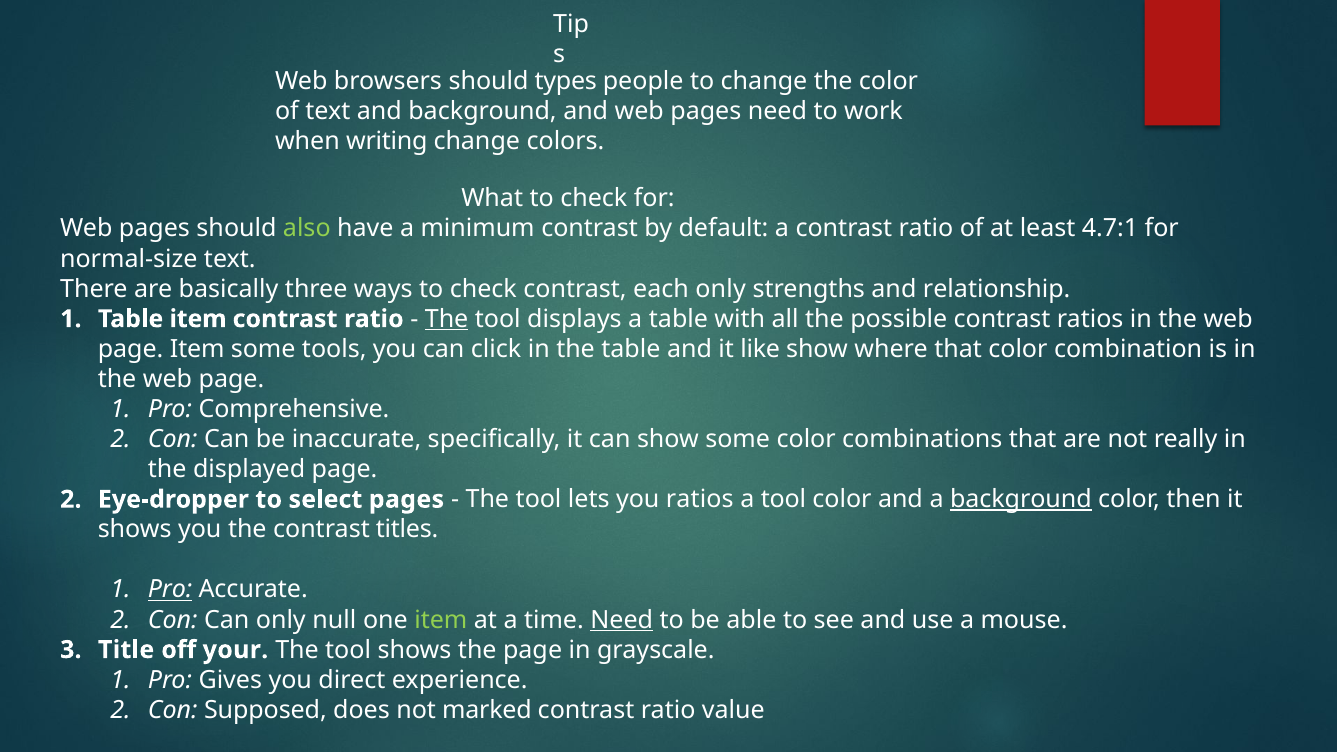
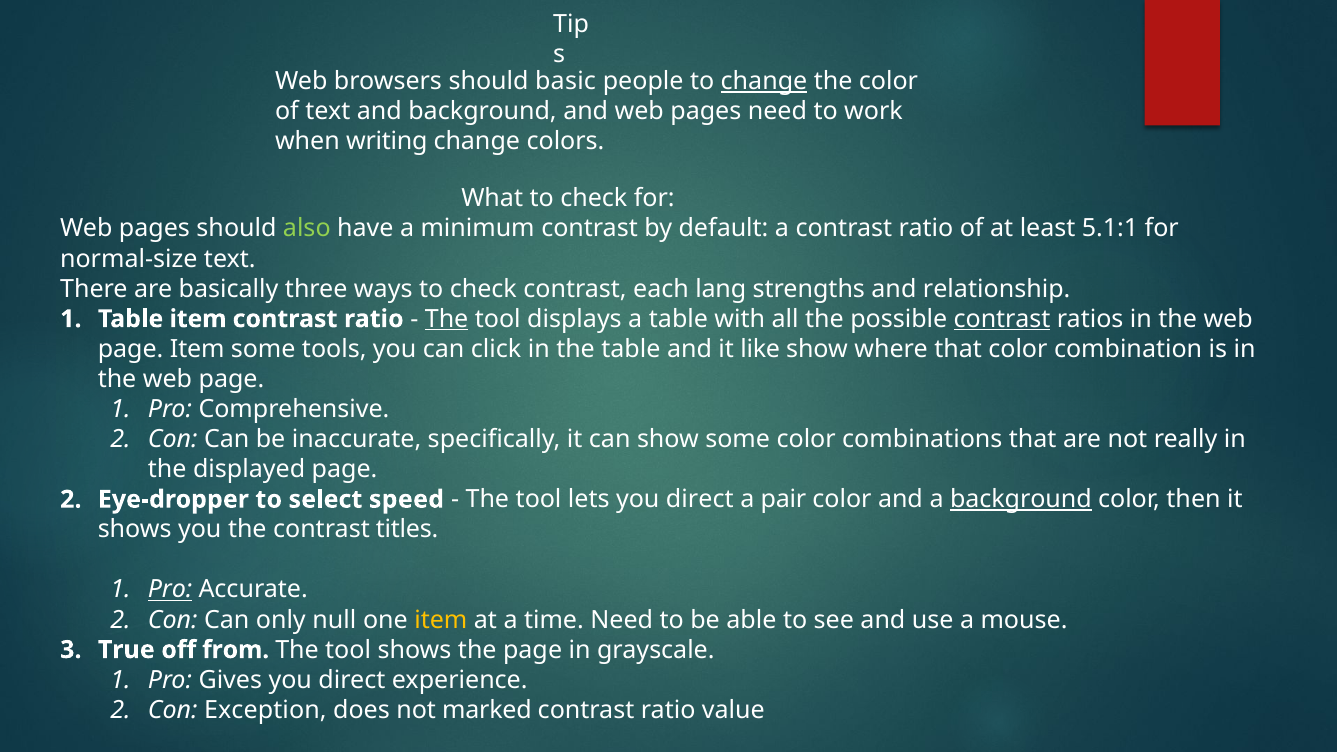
types: types -> basic (566, 81)
change underline: none -> present (764, 81)
4.7:1: 4.7:1 -> 5.1:1 (1110, 229)
each only: only -> lang (721, 289)
contrast underline: none -> present (1002, 319)
select pages: pages -> speed (406, 499)
lets you ratios: ratios -> direct (700, 499)
a tool: tool -> pair (783, 499)
item colour: light green -> yellow (441, 620)
Need underline: present -> none (622, 620)
Title: Title -> True (126, 650)
your: your -> from (236, 650)
Supposed: Supposed -> Exception (265, 710)
